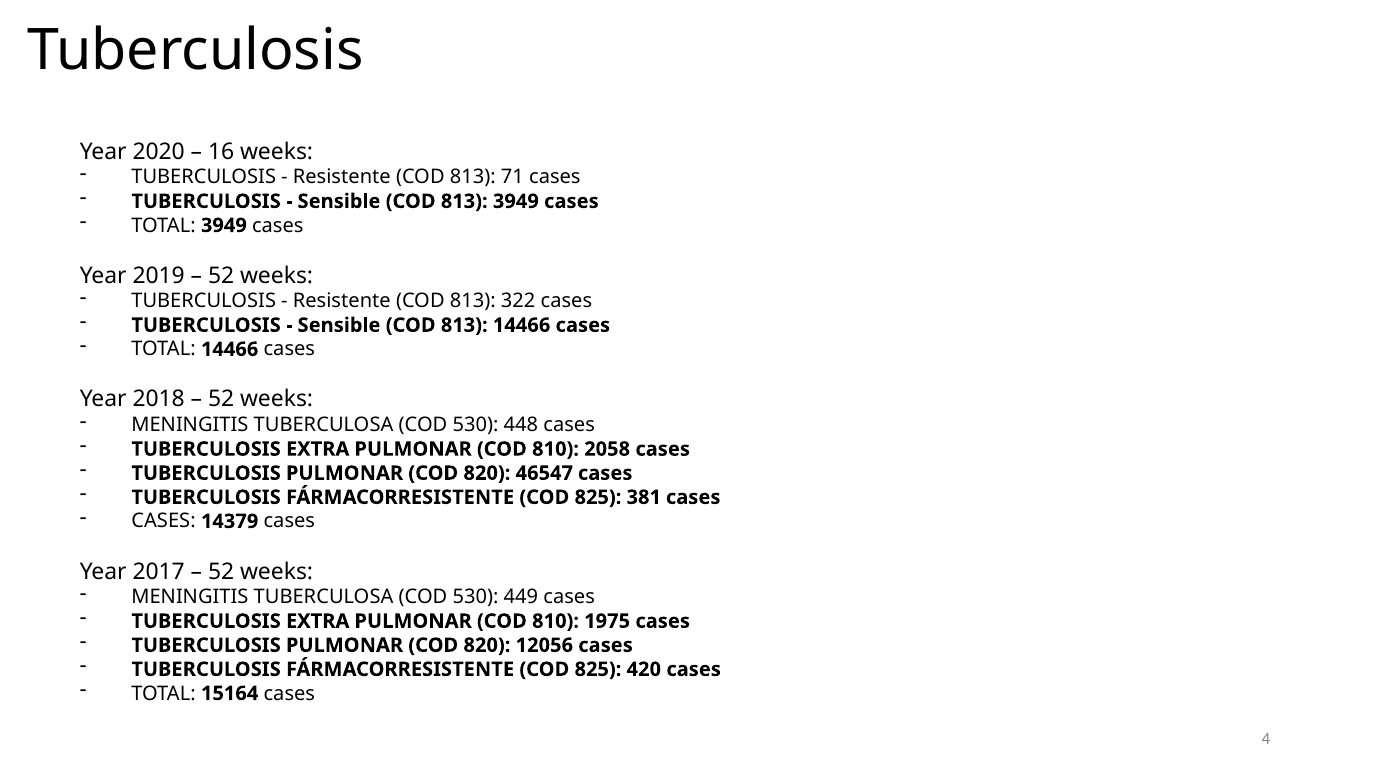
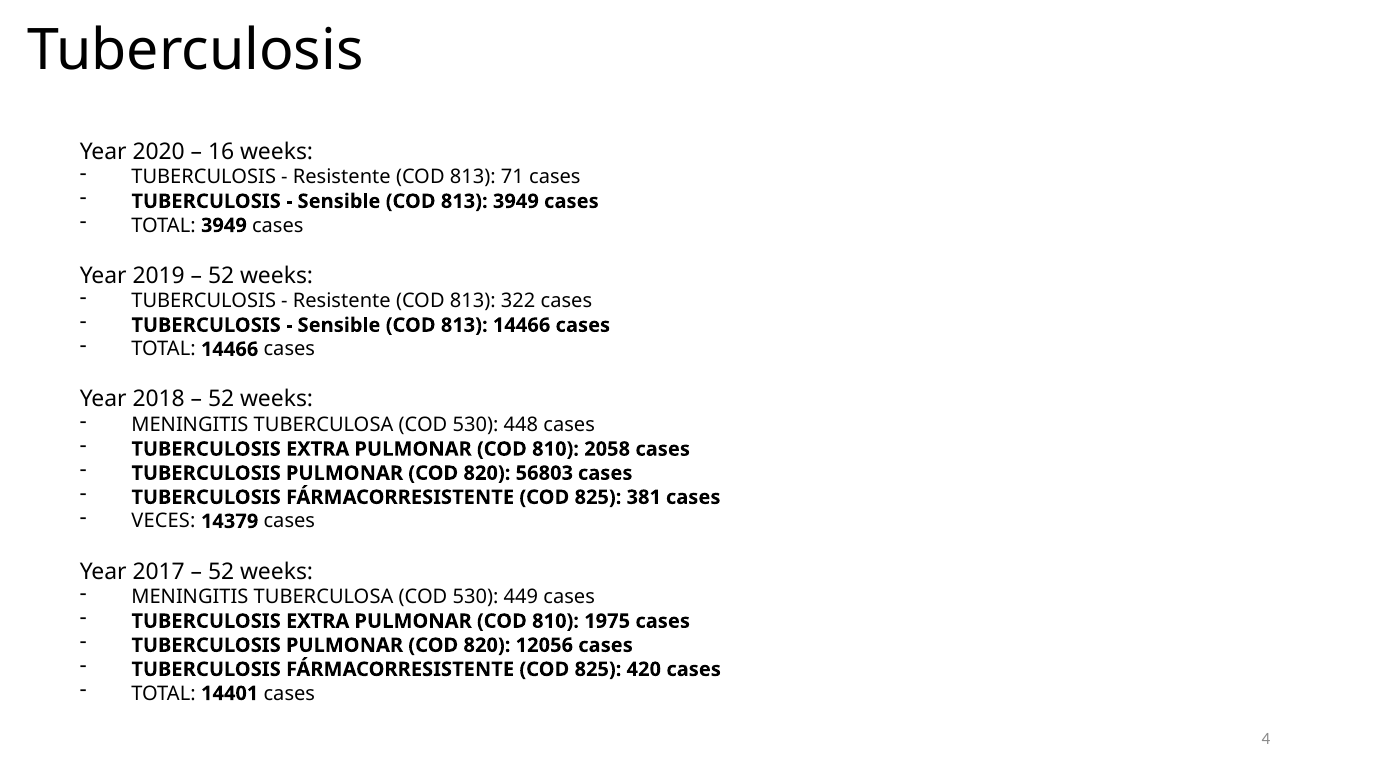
46547: 46547 -> 56803 (544, 473)
CASES: CASES -> VECES (163, 521)
15164: 15164 -> 14401 (230, 693)
